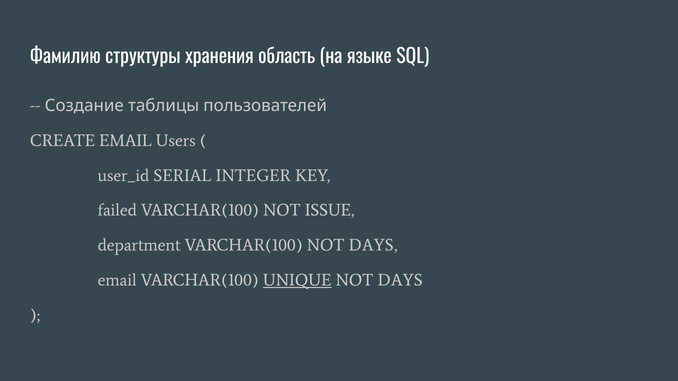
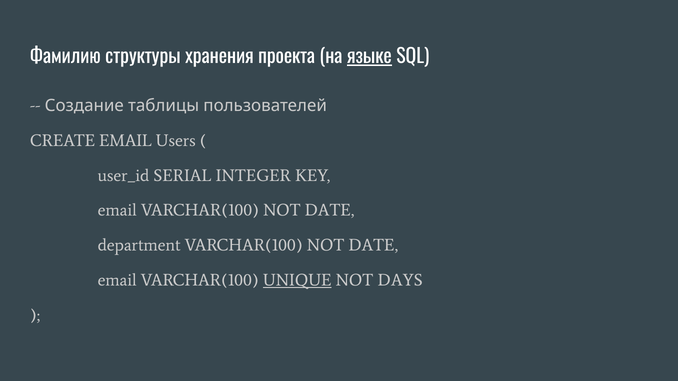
область: область -> проекта (287, 57)
языке underline: none -> present (369, 57)
failed: failed -> email (117, 211)
ISSUE: ISSUE -> DATE (330, 211)
department VARCHAR(100 NOT DAYS: DAYS -> DATE (373, 246)
